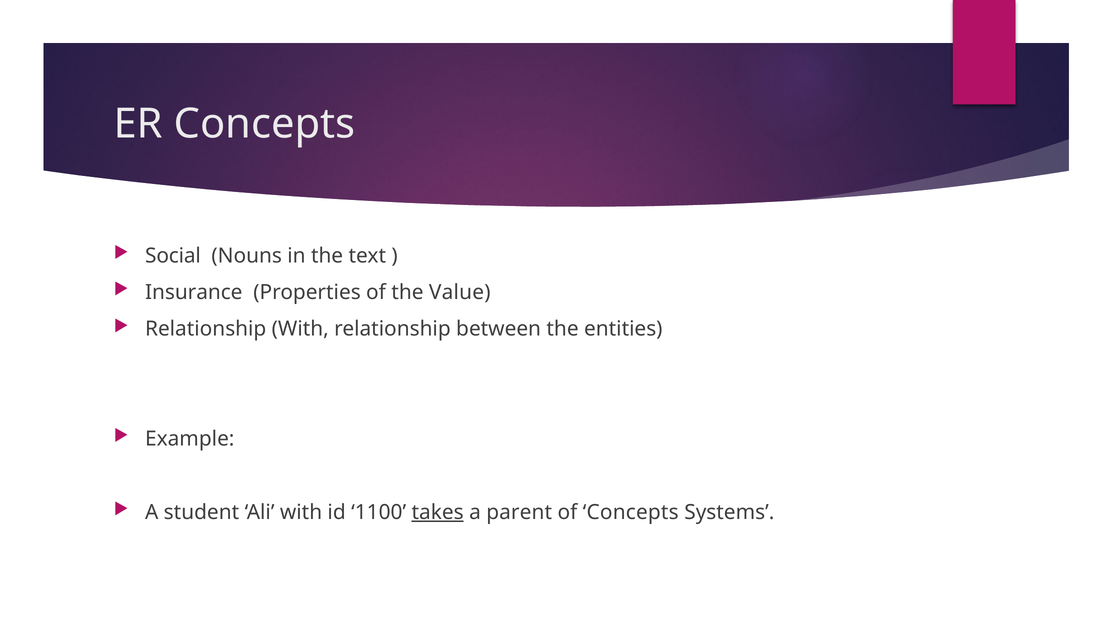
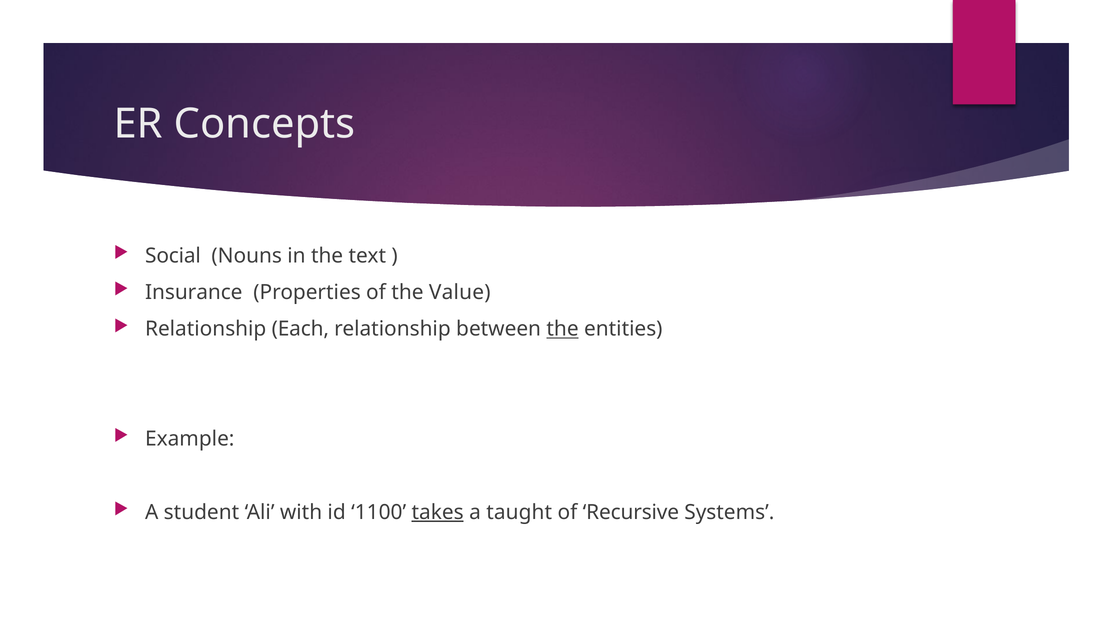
Relationship With: With -> Each (300, 329)
the underline: none -> present (563, 329)
parent: parent -> taught (519, 512)
of Concepts: Concepts -> Recursive (631, 512)
